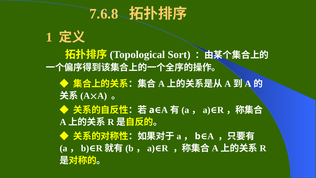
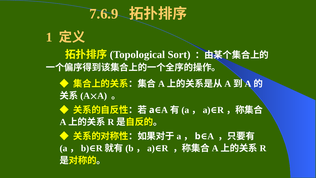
7.6.8: 7.6.8 -> 7.6.9 (104, 14)
